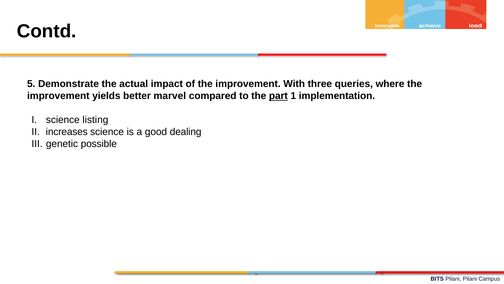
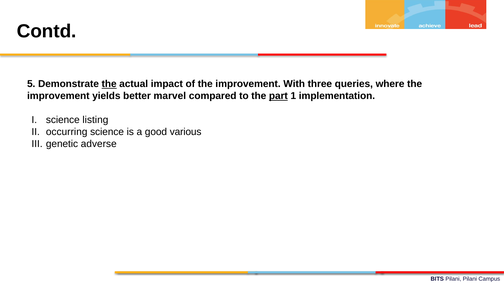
the underline: none -> present (109, 84)
increases: increases -> occurring (67, 132)
dealing: dealing -> various (186, 132)
possible: possible -> adverse (99, 144)
